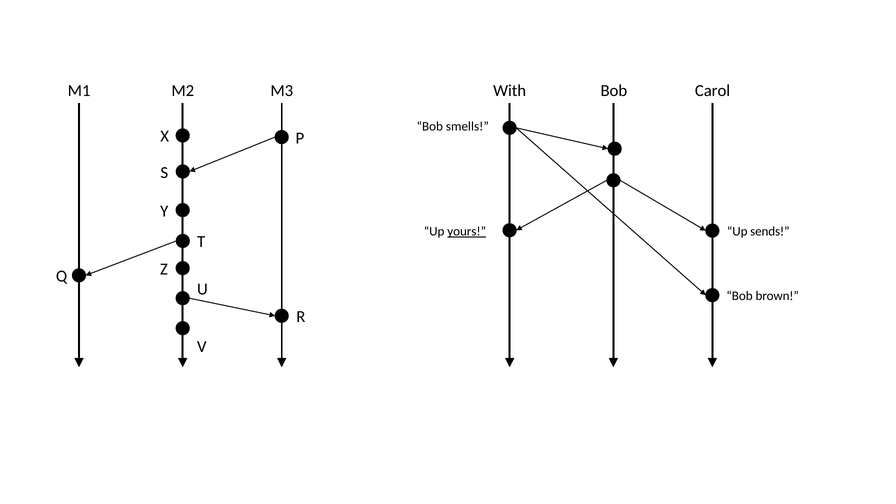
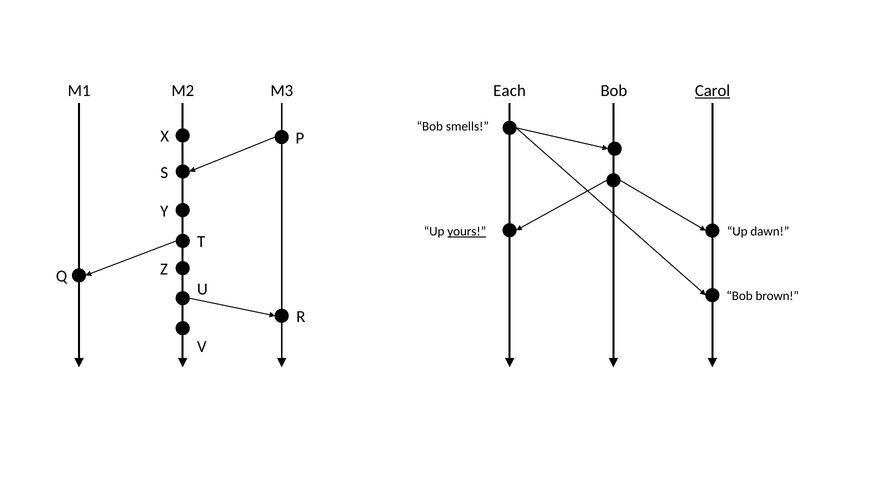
With: With -> Each (510, 91)
Carol underline: none -> present (713, 91)
sends: sends -> dawn (770, 231)
